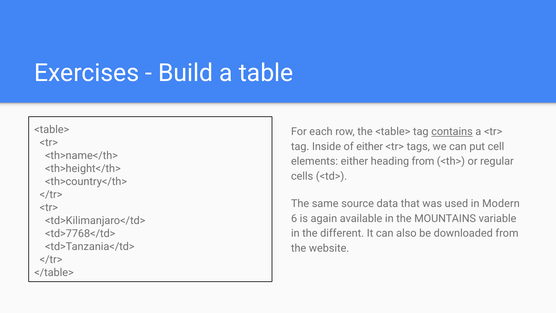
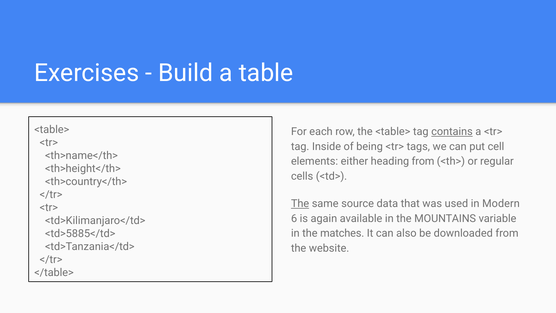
of either: either -> being (370, 146)
The underline: none -> present (300, 203)
different: different -> matches (342, 233)
<td>7768</td>: <td>7768</td> -> <td>5885</td> (80, 233)
